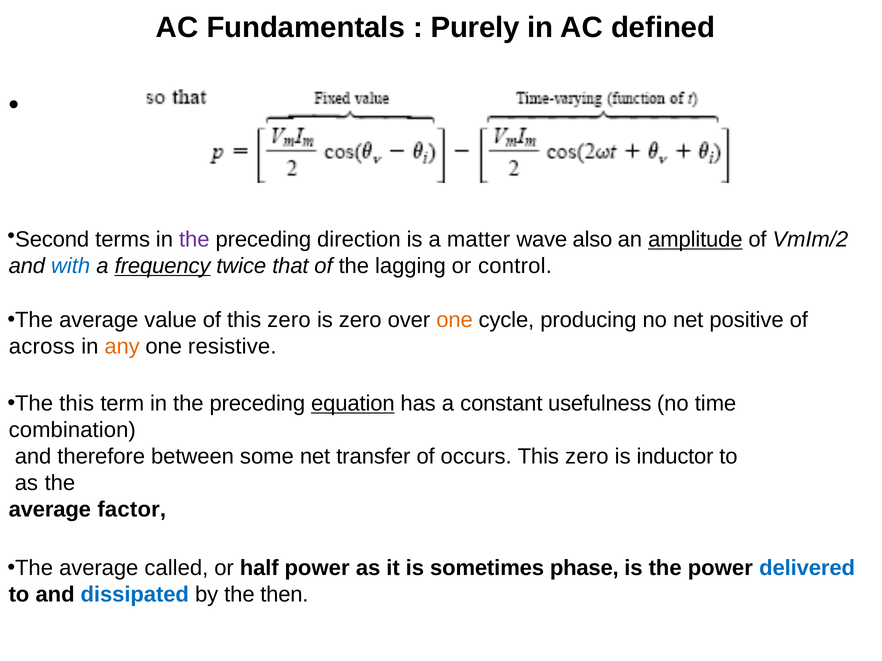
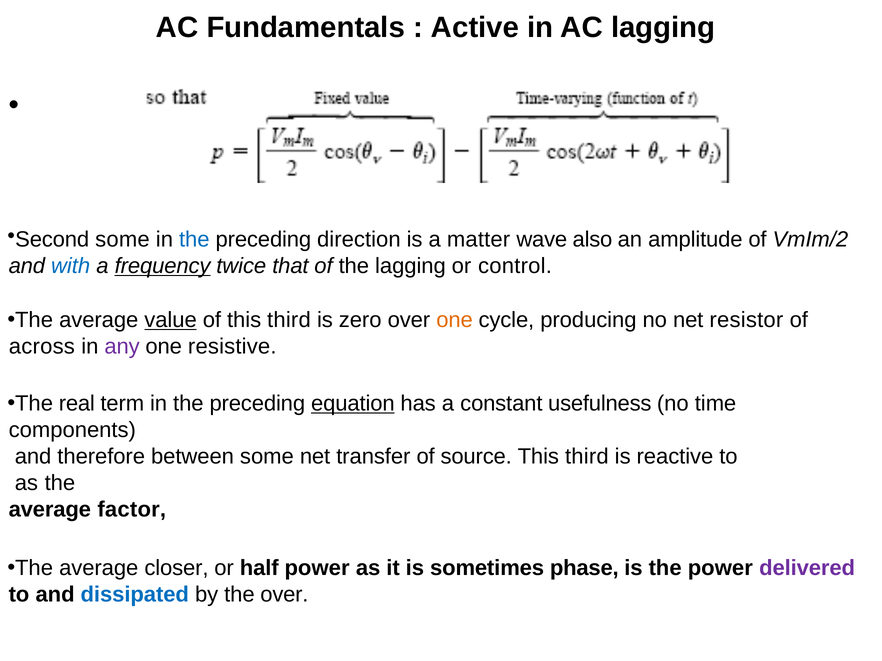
Purely: Purely -> Active (475, 28)
AC defined: defined -> lagging (663, 28)
Second terms: terms -> some (122, 240)
the colour: purple -> blue (194, 240)
amplitude underline: present -> none (695, 240)
value underline: none -> present (171, 320)
of this zero: zero -> third (289, 320)
positive: positive -> resistor (746, 320)
any colour: orange -> purple (122, 347)
The this: this -> real (77, 404)
combination: combination -> components (72, 430)
occurs: occurs -> source (476, 457)
zero: zero -> third (587, 457)
inductor: inductor -> reactive (675, 457)
called: called -> closer (176, 568)
delivered colour: blue -> purple (807, 568)
the then: then -> over (284, 595)
